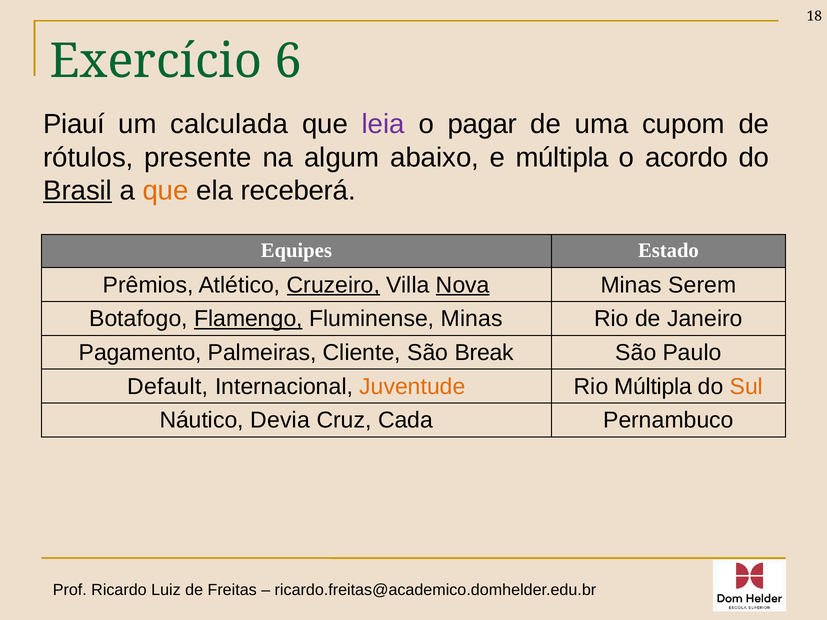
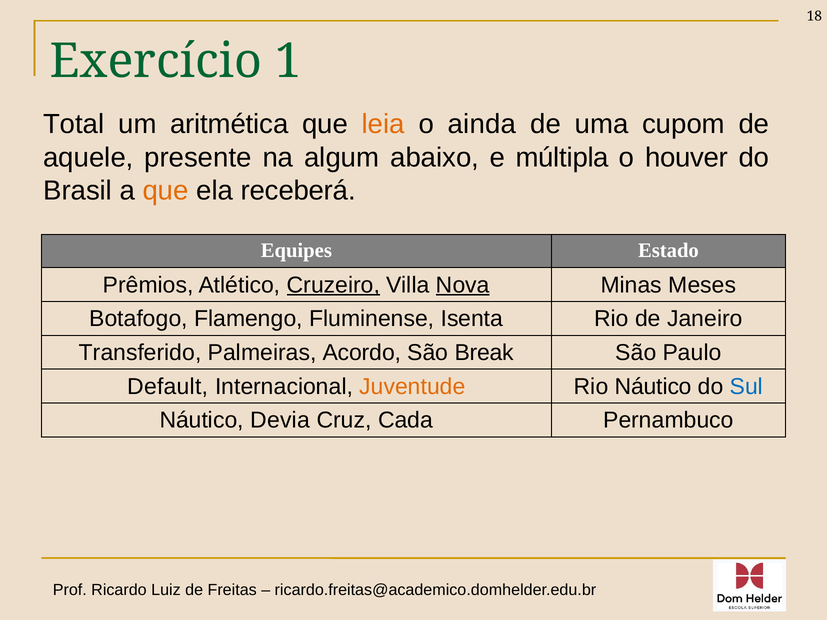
6: 6 -> 1 (288, 62)
Piauí: Piauí -> Total (74, 124)
calculada: calculada -> aritmética (229, 124)
leia colour: purple -> orange (383, 124)
pagar: pagar -> ainda (482, 124)
rótulos: rótulos -> aquele (88, 157)
acordo: acordo -> houver (687, 157)
Brasil underline: present -> none (78, 191)
Serem: Serem -> Meses (702, 285)
Flamengo underline: present -> none (248, 319)
Fluminense Minas: Minas -> Isenta (472, 319)
Pagamento: Pagamento -> Transferido (140, 353)
Cliente: Cliente -> Acordo (362, 353)
Rio Múltipla: Múltipla -> Náutico (653, 387)
Sul colour: orange -> blue (746, 387)
